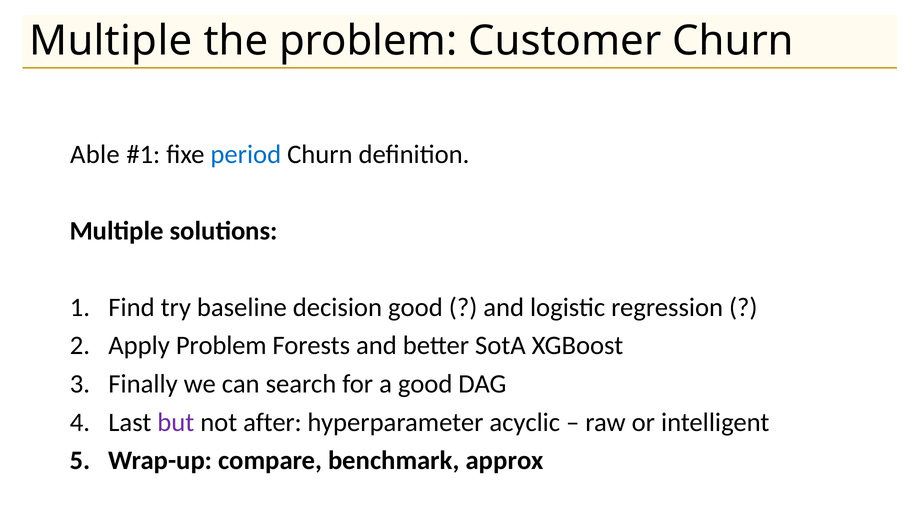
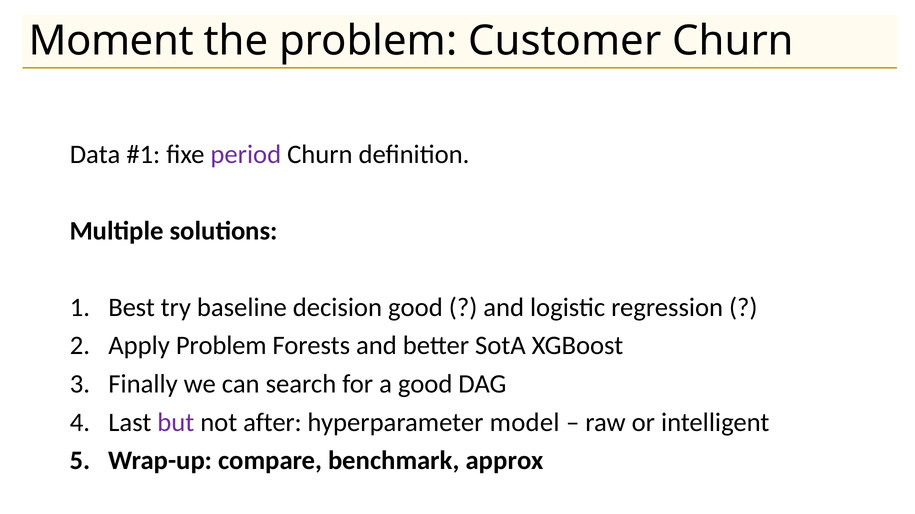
Multiple: Multiple -> Moment (111, 41)
Able: Able -> Data (95, 155)
period colour: blue -> purple (246, 155)
Find: Find -> Best (132, 308)
acyclic: acyclic -> model (525, 423)
